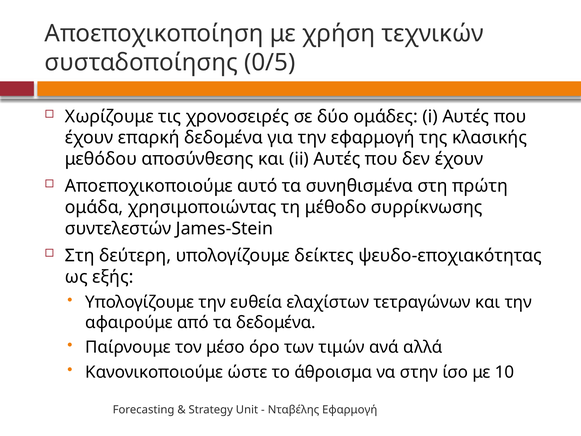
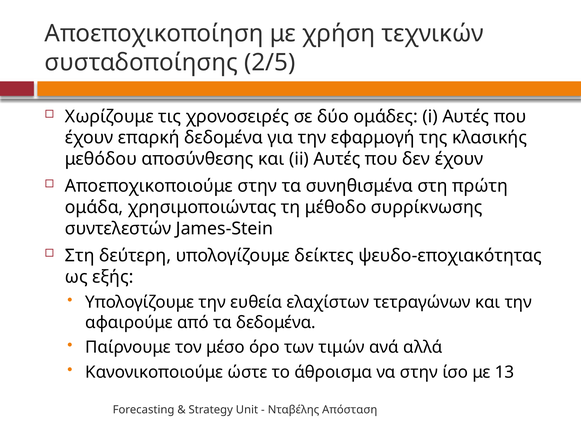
0/5: 0/5 -> 2/5 (270, 63)
Αποεποχικοποιούμε αυτό: αυτό -> στην (257, 186)
10: 10 -> 13 (505, 372)
Νταβέλης Εφαρμογή: Εφαρμογή -> Απόσταση (350, 409)
